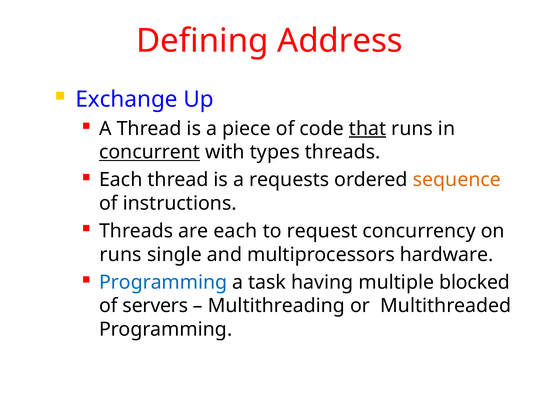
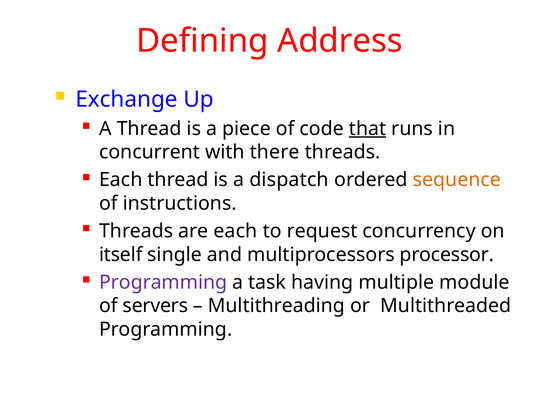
concurrent underline: present -> none (150, 152)
types: types -> there (275, 152)
requests: requests -> dispatch (289, 180)
runs: runs -> itself (121, 254)
hardware: hardware -> processor (447, 254)
Programming colour: blue -> purple (163, 282)
blocked: blocked -> module (474, 282)
